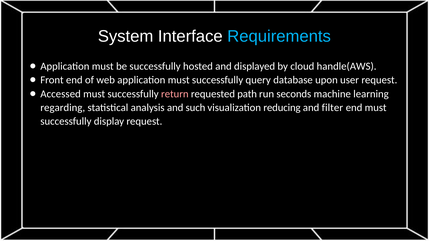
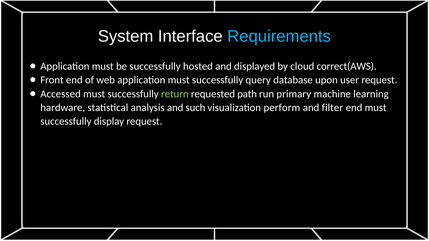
handle(AWS: handle(AWS -> correct(AWS (347, 66)
return colour: pink -> light green (175, 94)
seconds: seconds -> primary (294, 94)
regarding: regarding -> hardware (63, 108)
reducing: reducing -> perform (282, 108)
